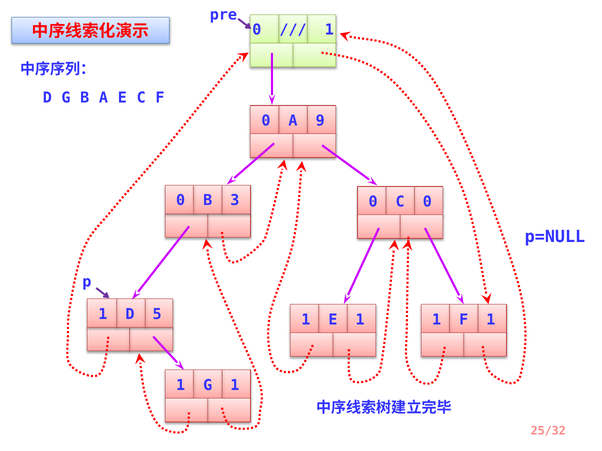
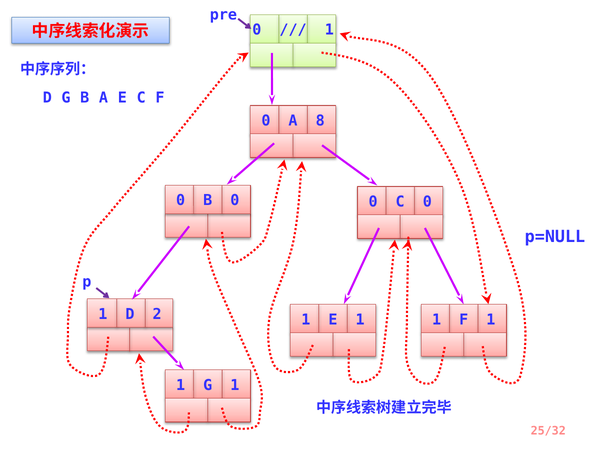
9: 9 -> 8 (320, 121)
B 3: 3 -> 0 (235, 201)
5: 5 -> 2 (157, 314)
